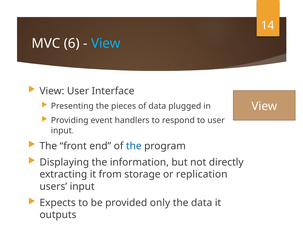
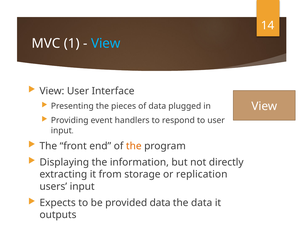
6: 6 -> 1 (72, 43)
the colour: blue -> orange (134, 146)
provided only: only -> data (160, 203)
